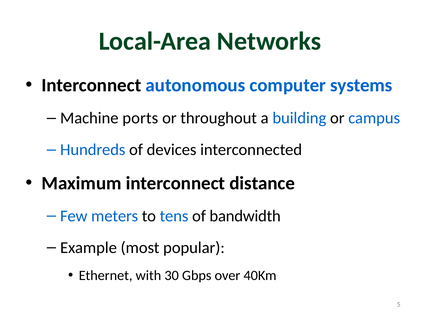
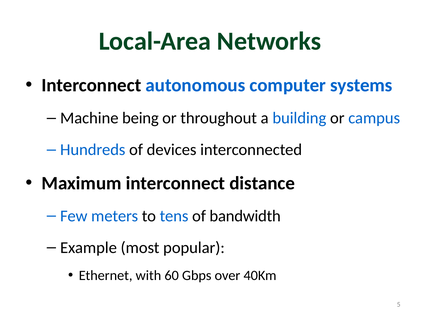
ports: ports -> being (140, 118)
30: 30 -> 60 (172, 276)
